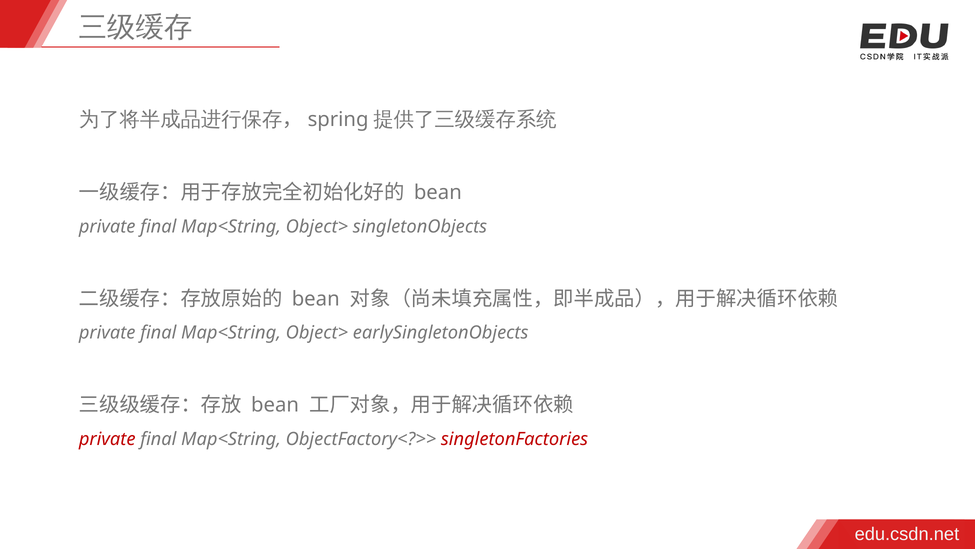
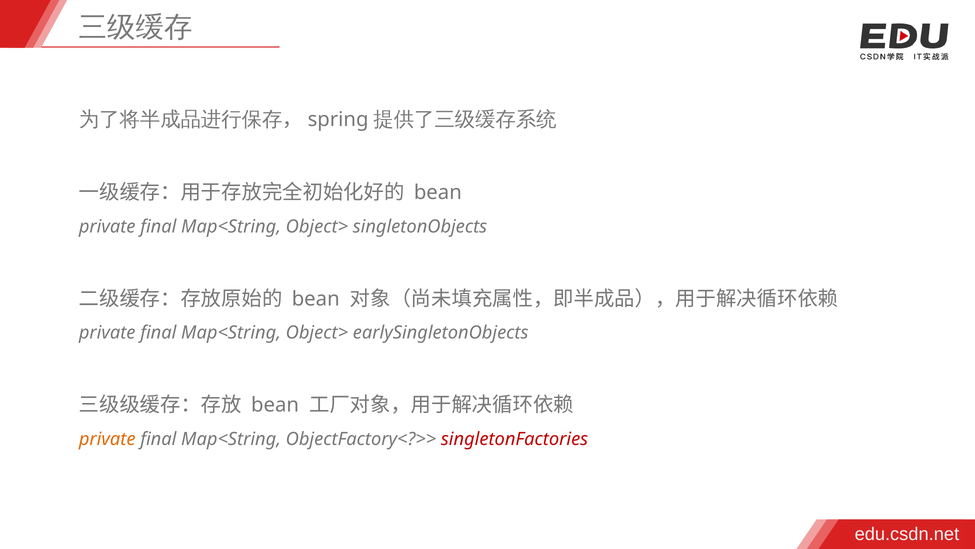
private colour: red -> orange (107, 439)
